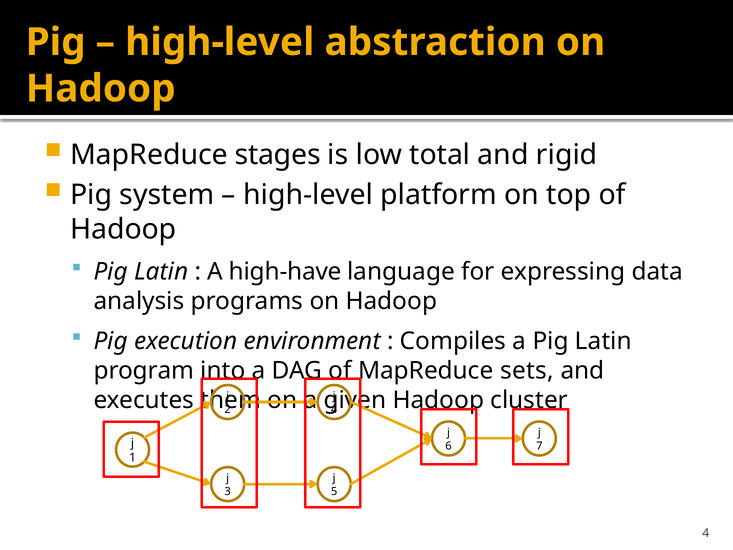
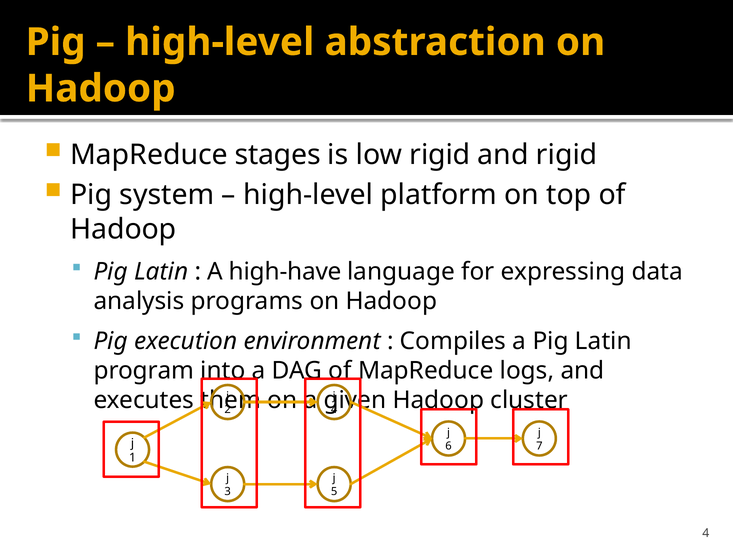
low total: total -> rigid (440, 155)
sets: sets -> logs (527, 370)
